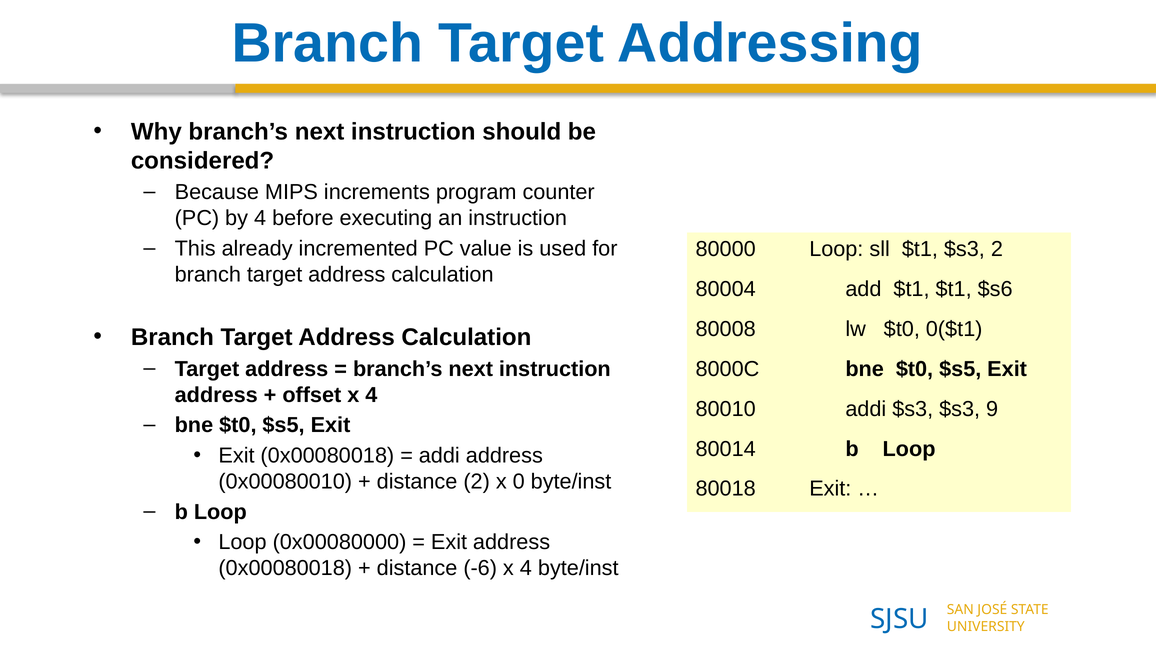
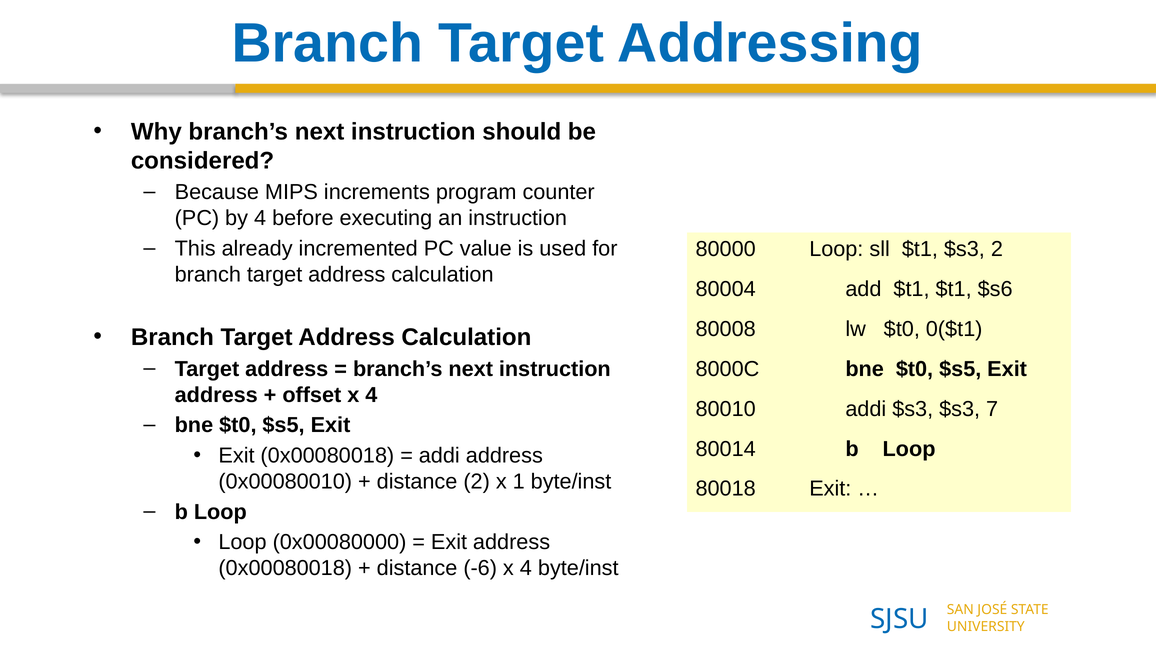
9: 9 -> 7 (992, 409)
0: 0 -> 1 (519, 482)
